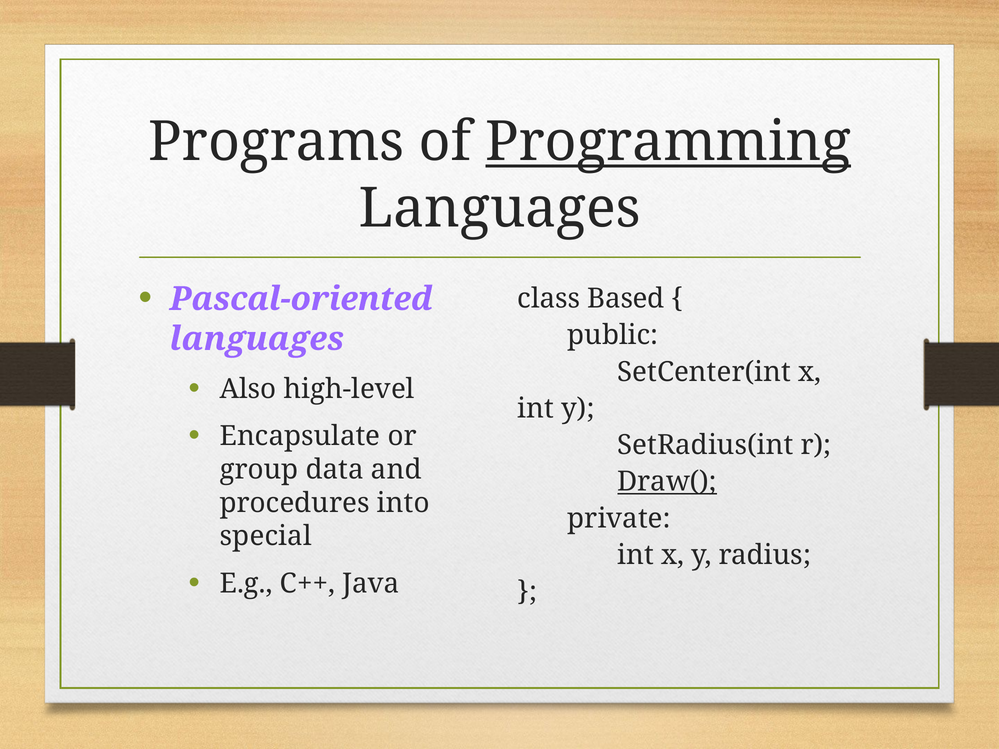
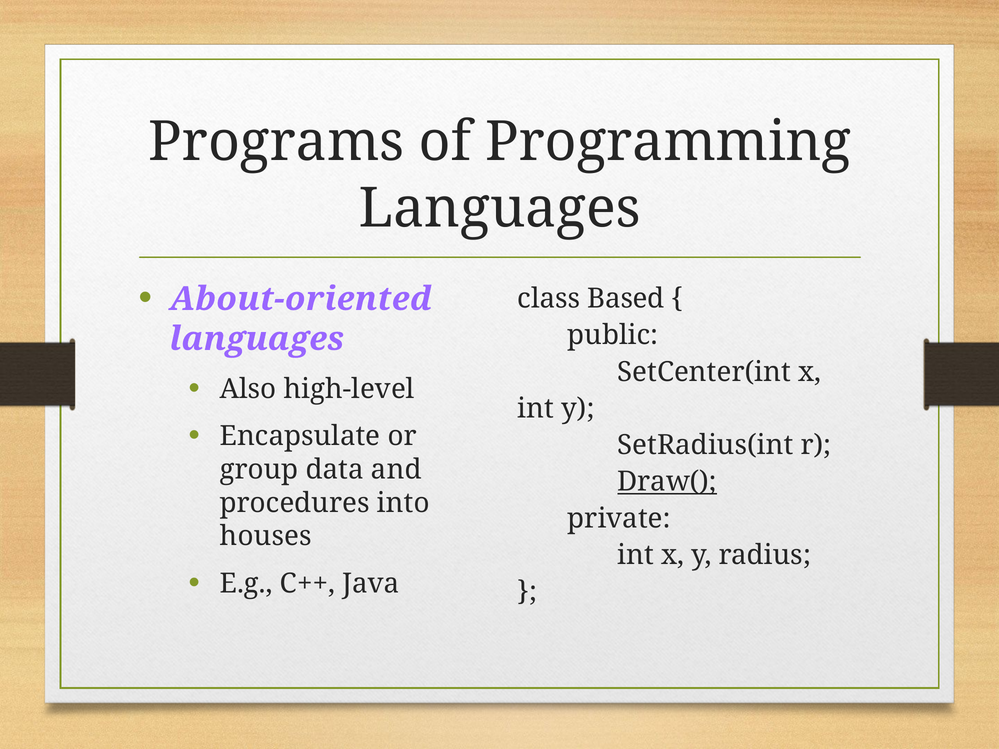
Programming underline: present -> none (668, 142)
Pascal-oriented: Pascal-oriented -> About-oriented (301, 299)
special: special -> houses (266, 536)
